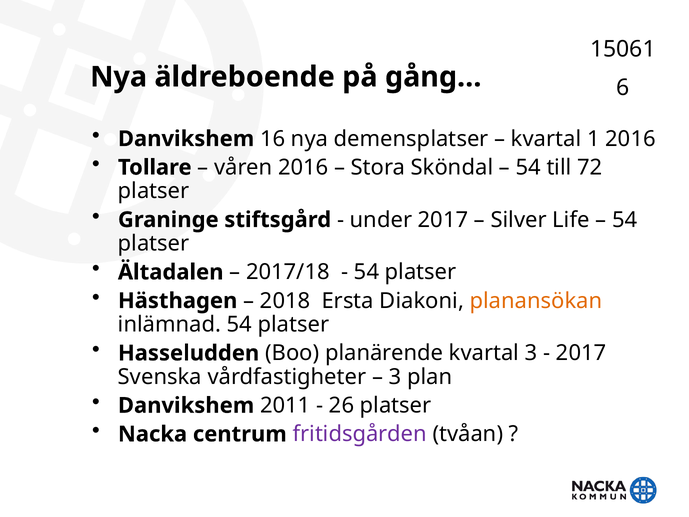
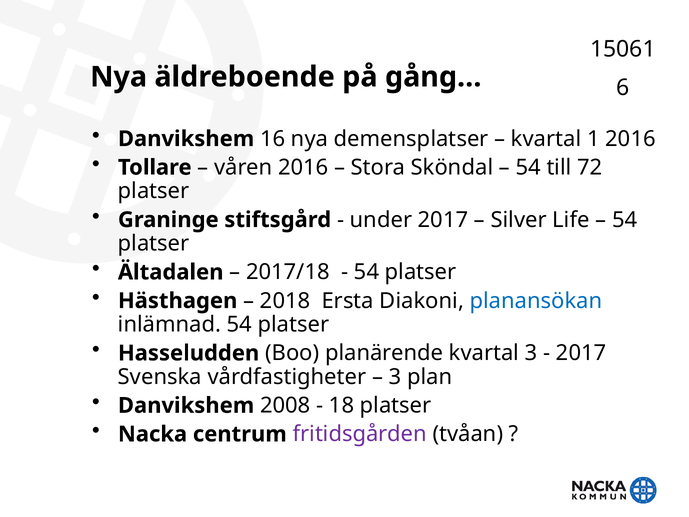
planansökan colour: orange -> blue (536, 301)
2011: 2011 -> 2008 (285, 405)
26: 26 -> 18 (342, 405)
